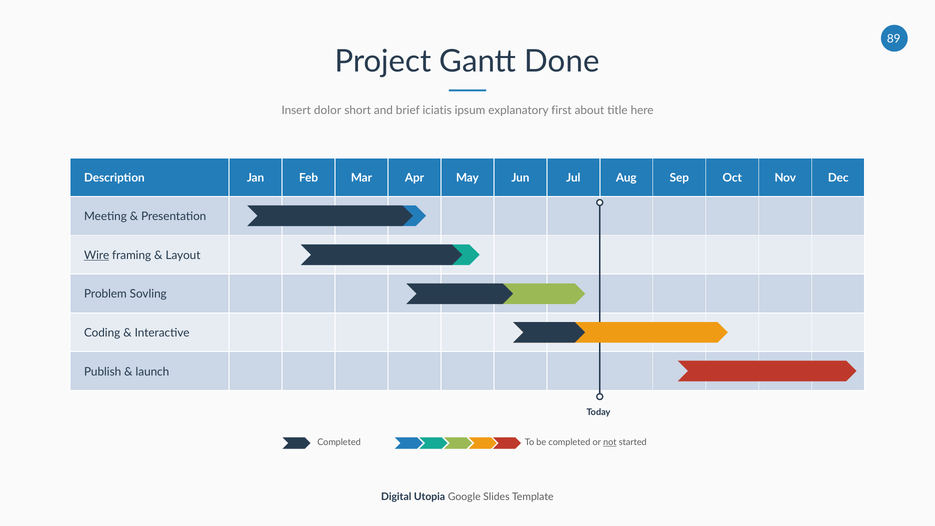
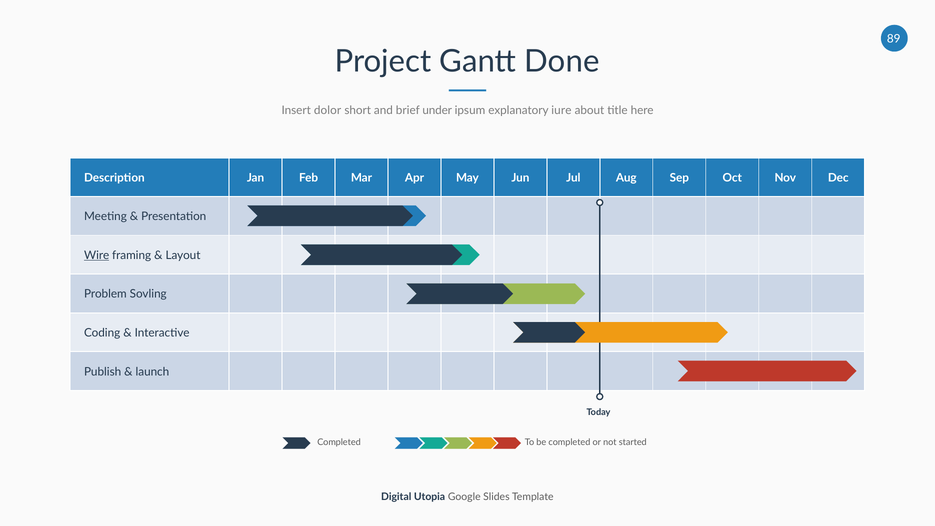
iciatis: iciatis -> under (437, 111)
first: first -> iure (561, 111)
not underline: present -> none (610, 442)
